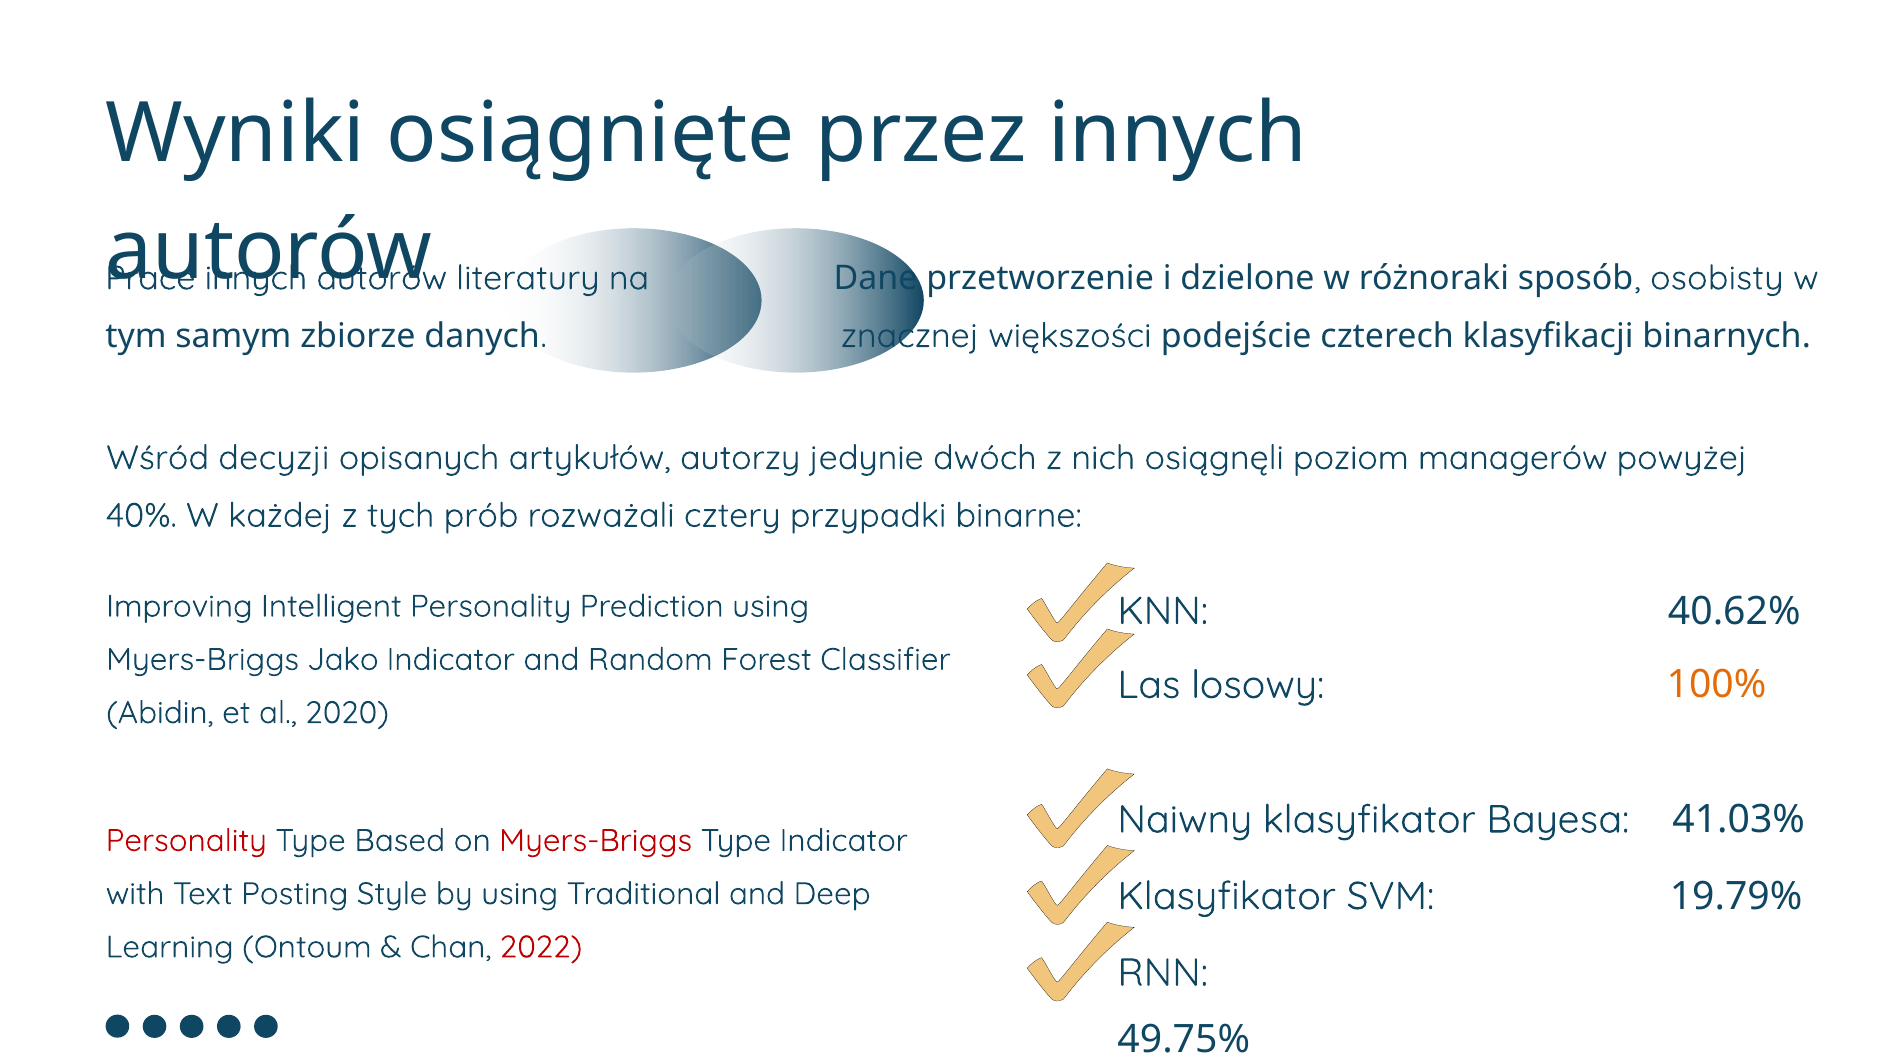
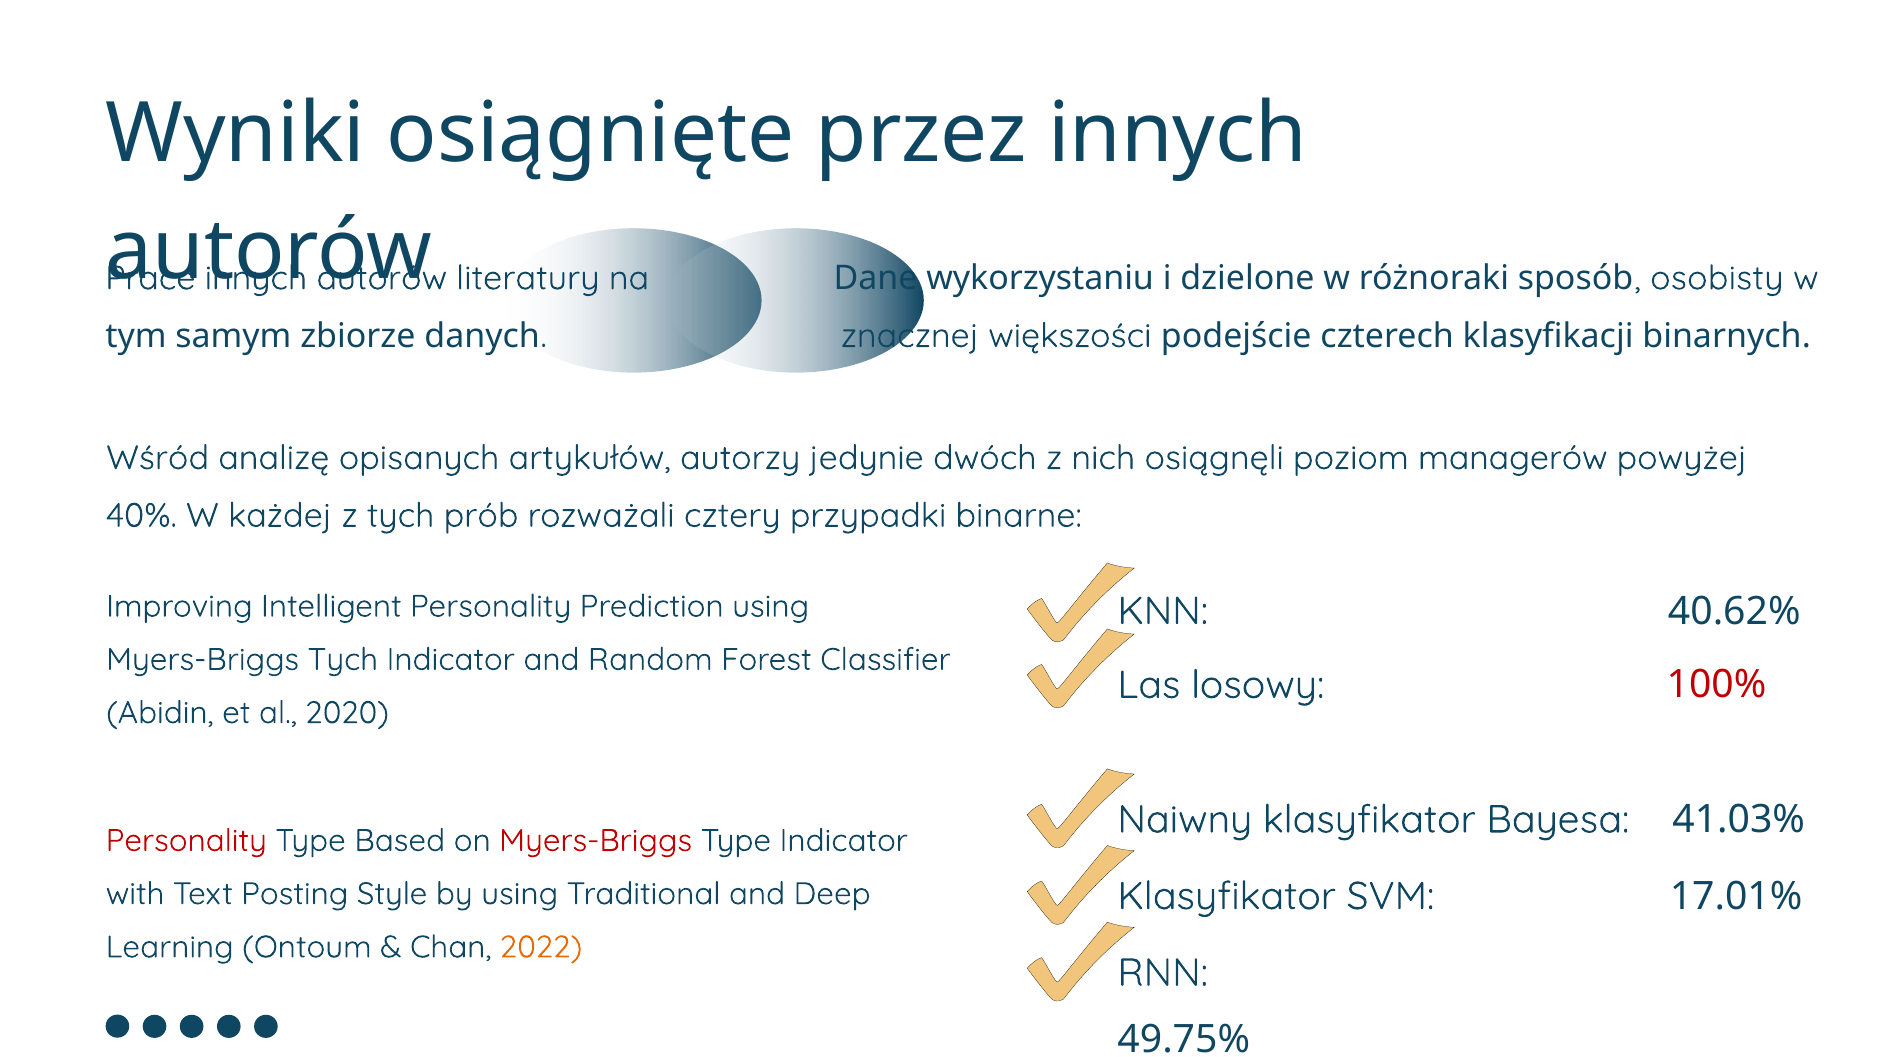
przetworzenie: przetworzenie -> wykorzystaniu (1040, 278)
decyzji: decyzji -> analizę (274, 458)
Myers-Briggs Jako: Jako -> Tych (343, 660)
100% colour: orange -> red (1716, 685)
19.79%: 19.79% -> 17.01% (1736, 897)
2022 colour: red -> orange (541, 948)
